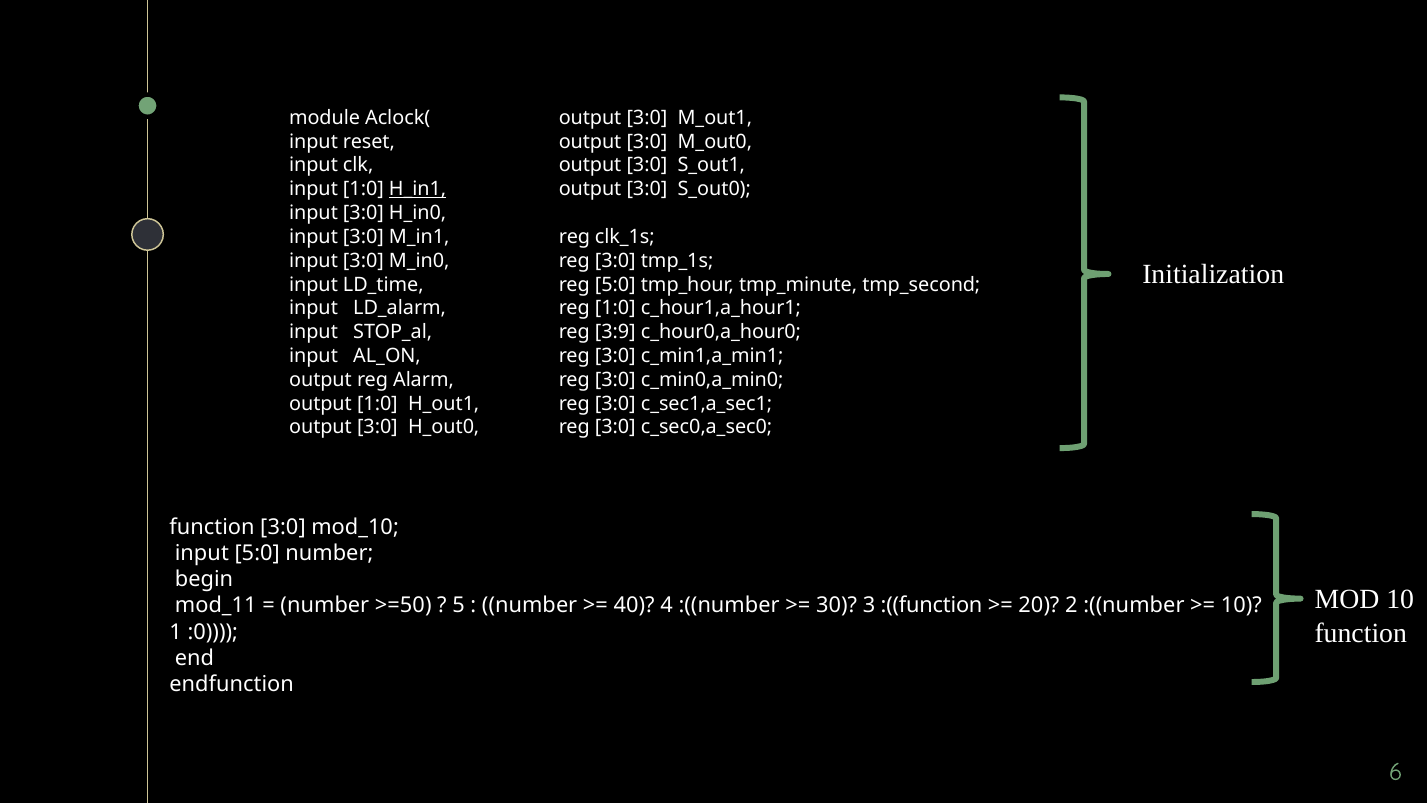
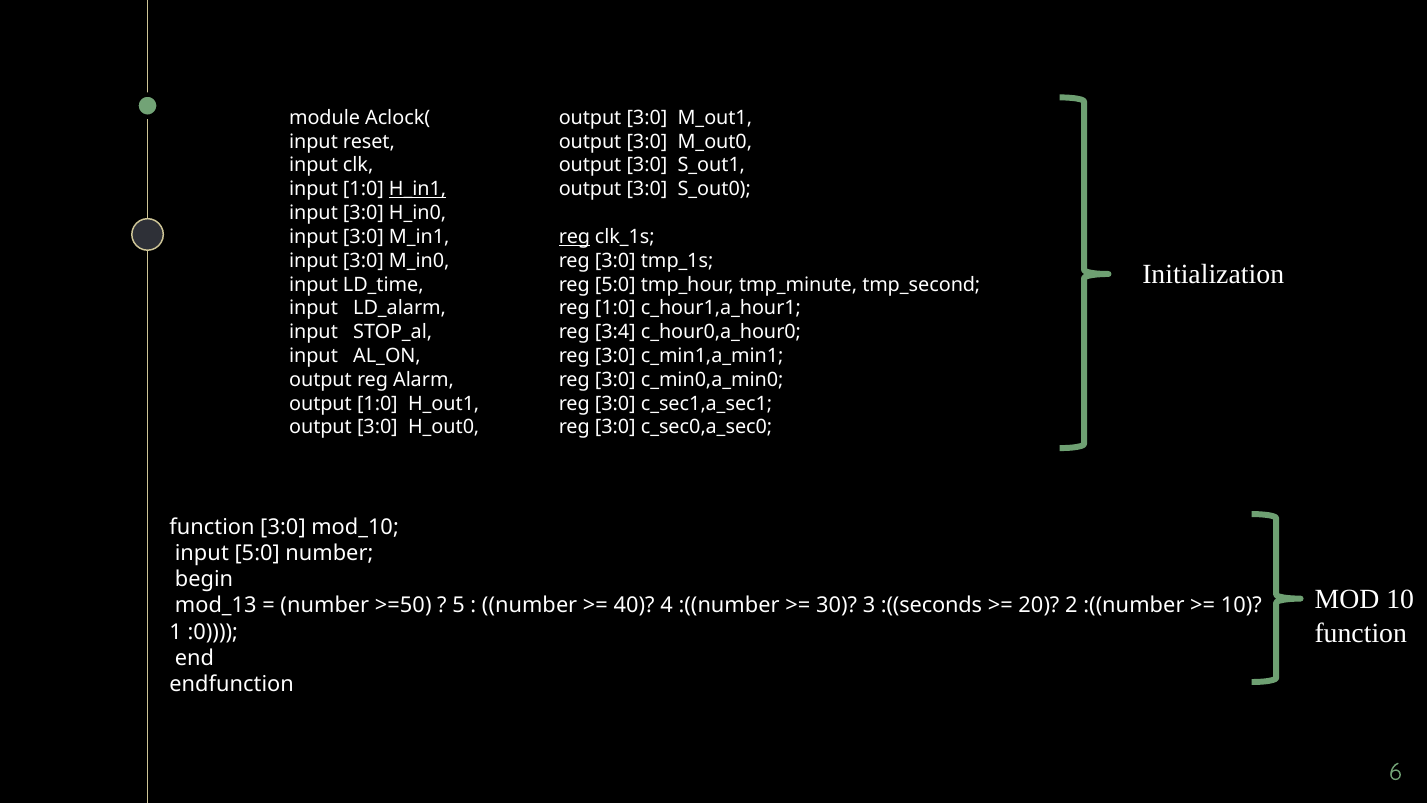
reg underline: none -> present (574, 237)
3:9: 3:9 -> 3:4 (615, 332)
mod_11: mod_11 -> mod_13 (216, 605)
:((function: :((function -> :((seconds (932, 605)
